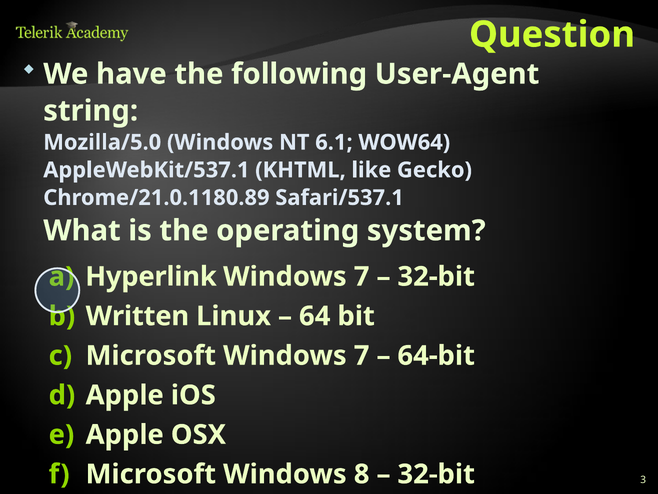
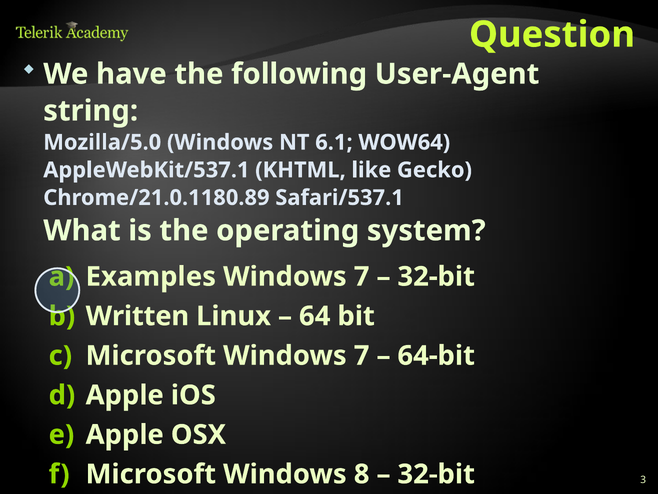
Hyperlink: Hyperlink -> Examples (151, 276)
